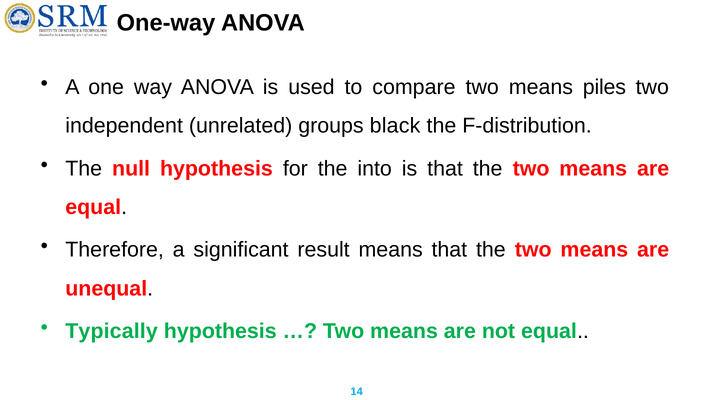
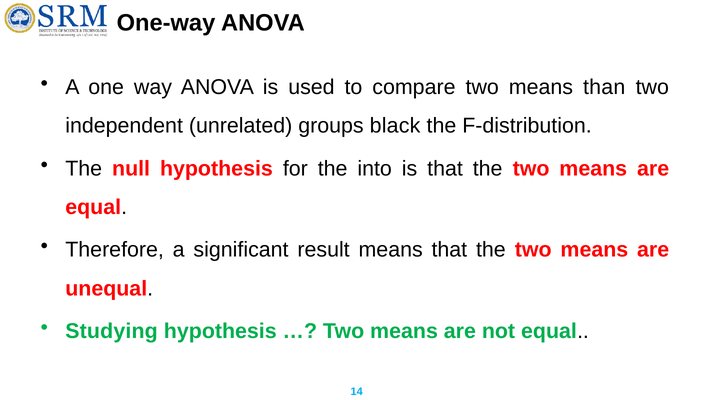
piles: piles -> than (604, 87)
Typically: Typically -> Studying (112, 331)
